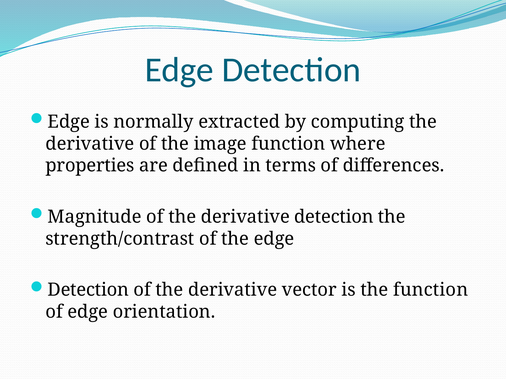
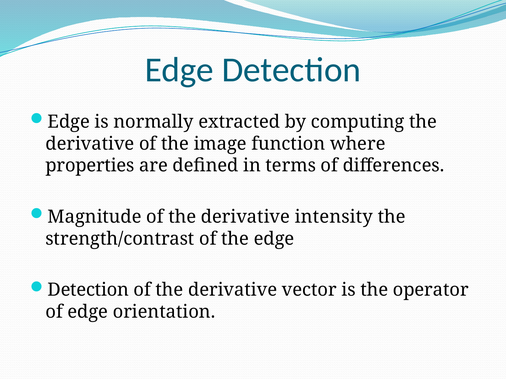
derivative detection: detection -> intensity (334, 217)
the function: function -> operator (431, 290)
